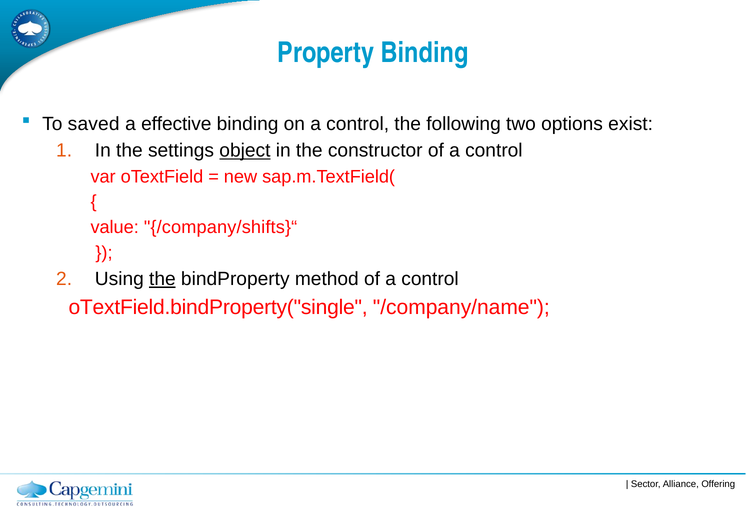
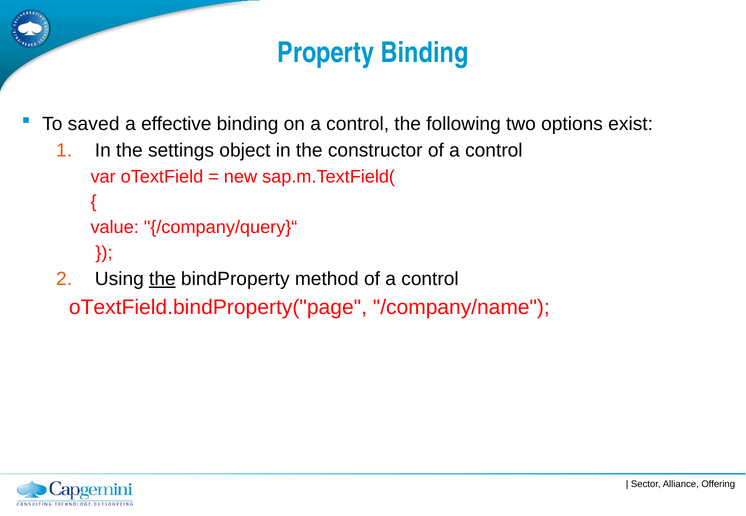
object underline: present -> none (245, 151)
/company/shifts}“: /company/shifts}“ -> /company/query}“ (221, 228)
oTextField.bindProperty("single: oTextField.bindProperty("single -> oTextField.bindProperty("page (218, 308)
